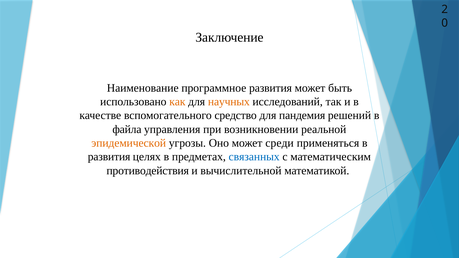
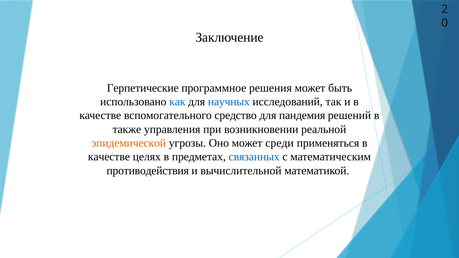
Наименование: Наименование -> Герпетические (143, 88)
программное развития: развития -> решения (270, 88)
как colour: orange -> blue (177, 102)
научных colour: orange -> blue (229, 102)
файла: файла -> также (127, 129)
развития: развития -> качестве (109, 157)
